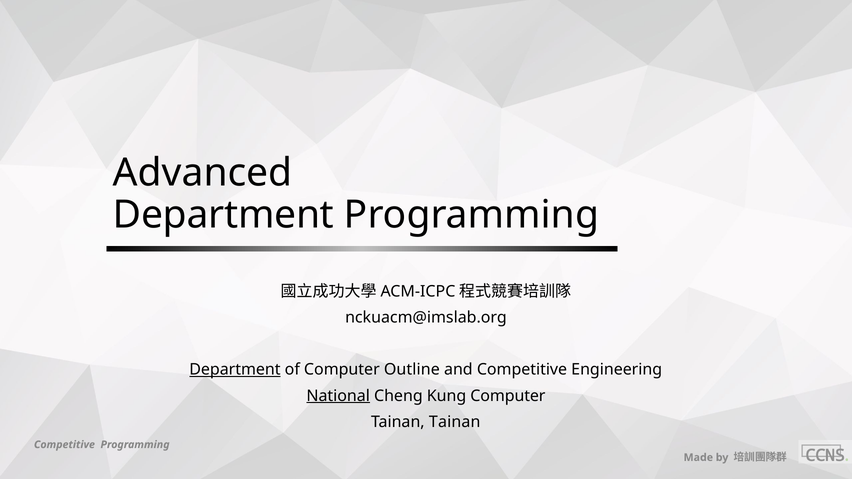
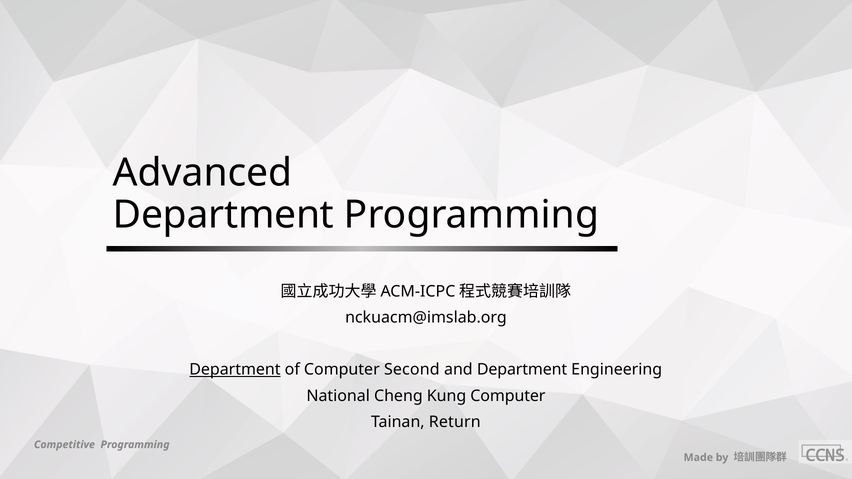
Outline: Outline -> Second (412, 370)
and Competitive: Competitive -> Department (522, 370)
National underline: present -> none (338, 396)
Tainan Tainan: Tainan -> Return (455, 422)
